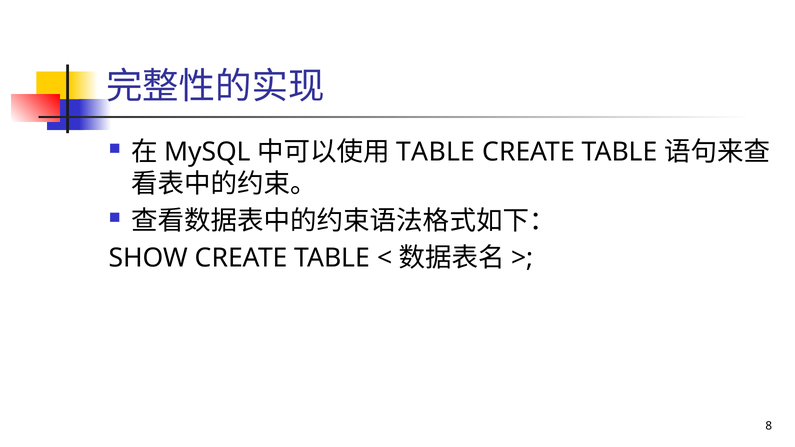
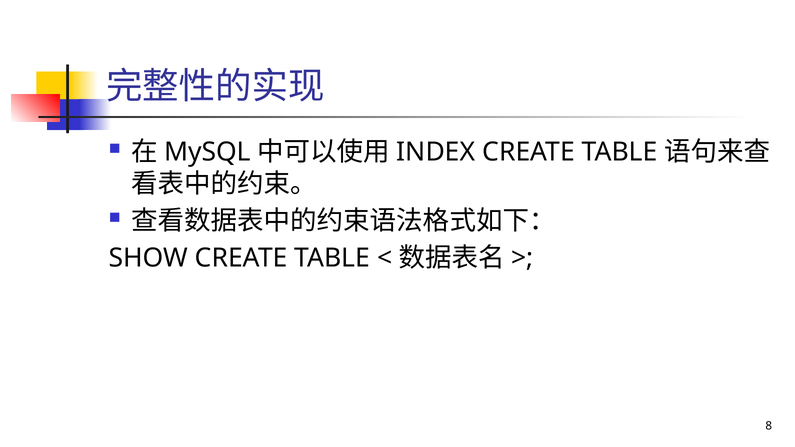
TABLE: TABLE -> INDEX (436, 152)
